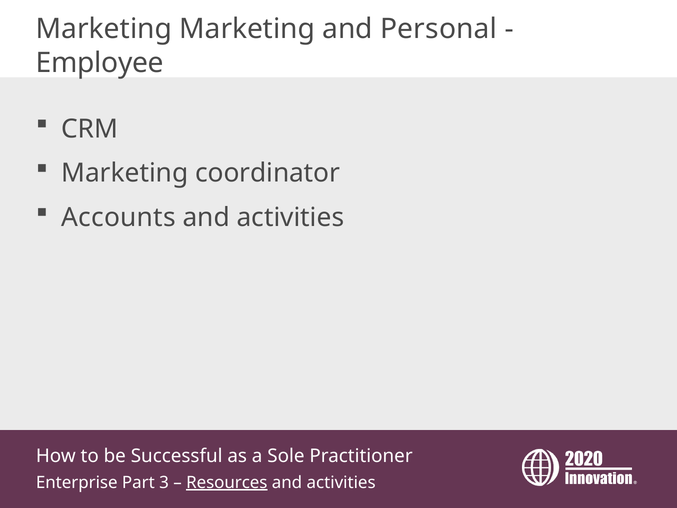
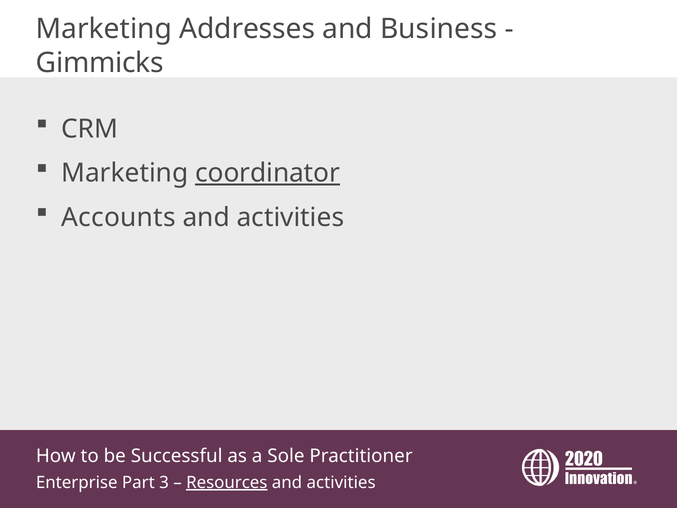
Marketing Marketing: Marketing -> Addresses (247, 29)
Personal: Personal -> Business (439, 29)
Employee: Employee -> Gimmicks (100, 63)
coordinator underline: none -> present (268, 173)
